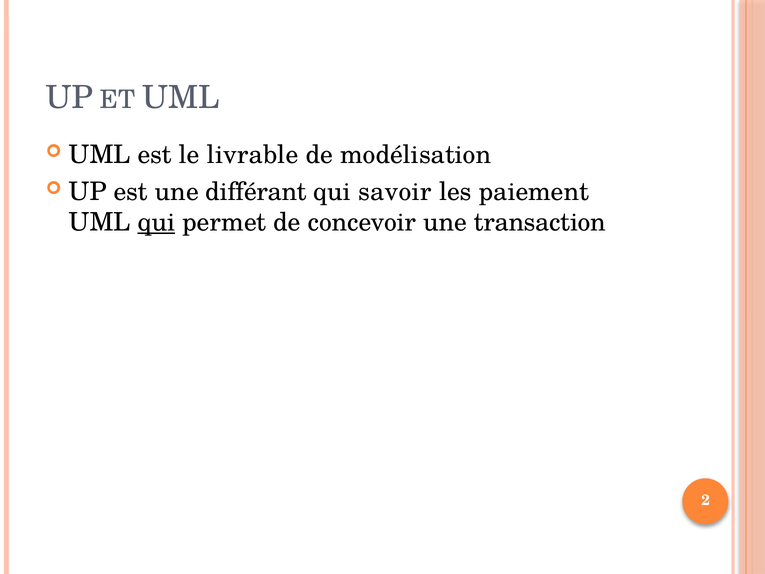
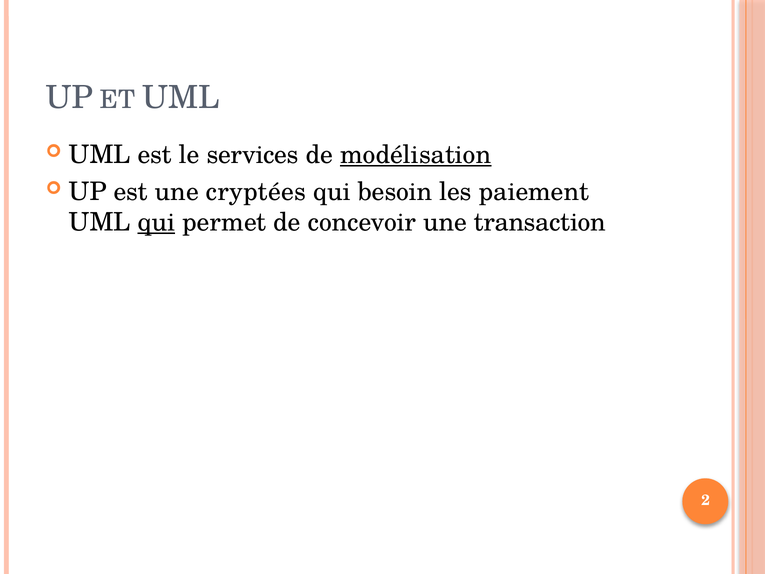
livrable: livrable -> services (253, 155)
modélisation underline: none -> present (416, 155)
différant: différant -> cryptées (256, 192)
savoir: savoir -> besoin (395, 192)
